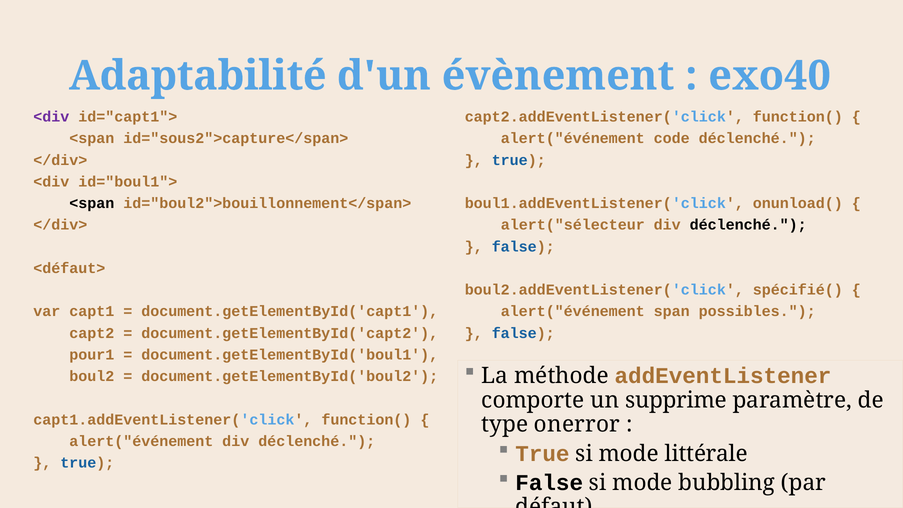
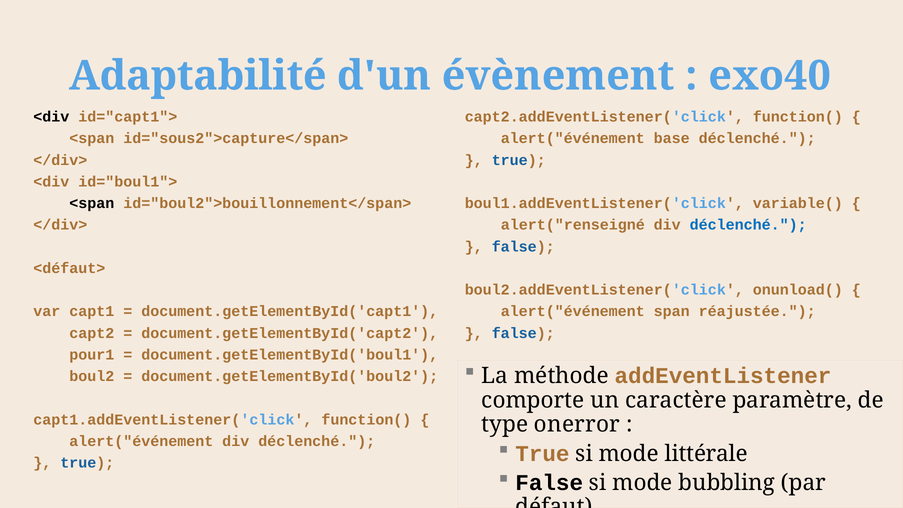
<div colour: purple -> black (51, 117)
code: code -> base (672, 138)
onunload(: onunload( -> variable( (798, 203)
alert("sélecteur: alert("sélecteur -> alert("renseigné (573, 225)
déclenché colour: black -> blue (748, 225)
spécifié(: spécifié( -> onunload( (798, 290)
possibles: possibles -> réajustée (757, 311)
supprime: supprime -> caractère (676, 400)
